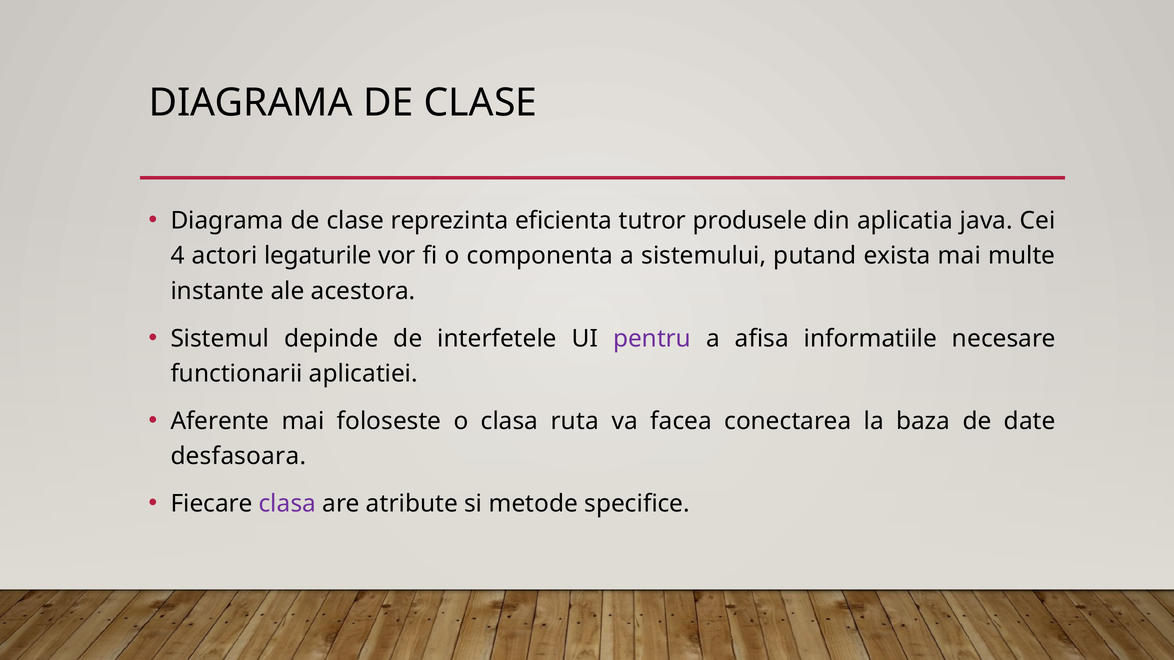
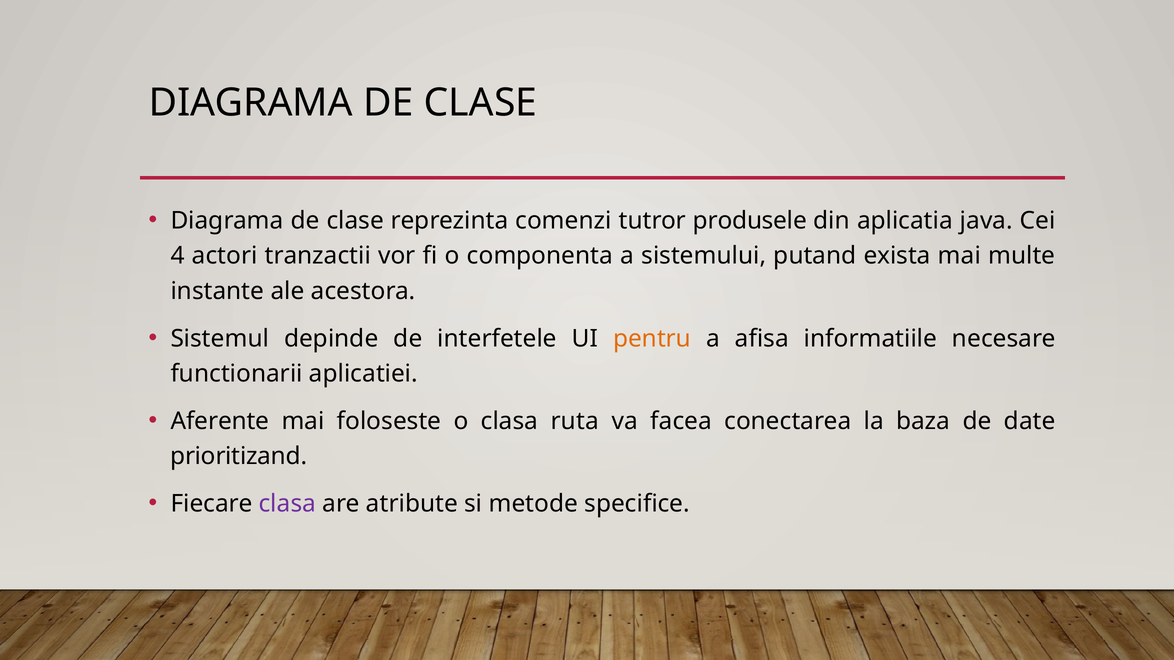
eficienta: eficienta -> comenzi (564, 221)
legaturile: legaturile -> tranzactii (318, 256)
pentru colour: purple -> orange (652, 339)
desfasoara: desfasoara -> prioritizand (239, 457)
